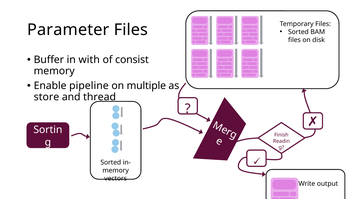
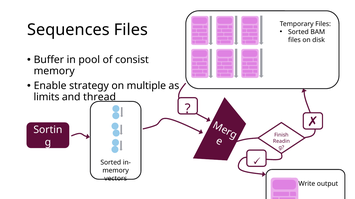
Parameter: Parameter -> Sequences (68, 30)
with: with -> pool (89, 60)
pipeline: pipeline -> strategy (89, 86)
store: store -> limits (47, 97)
